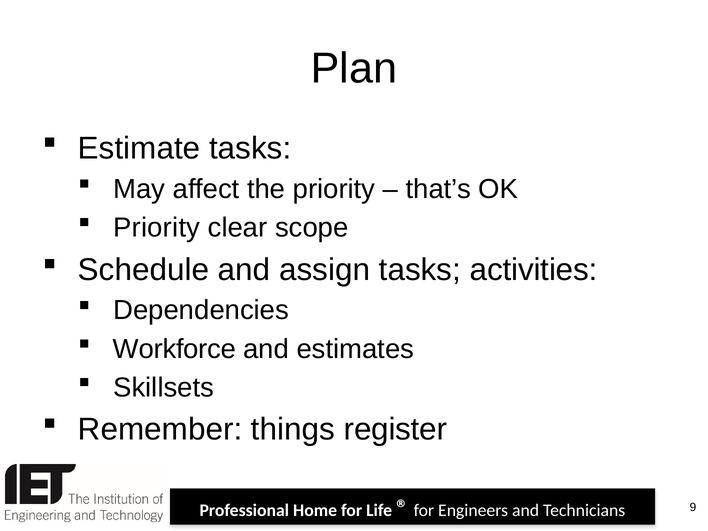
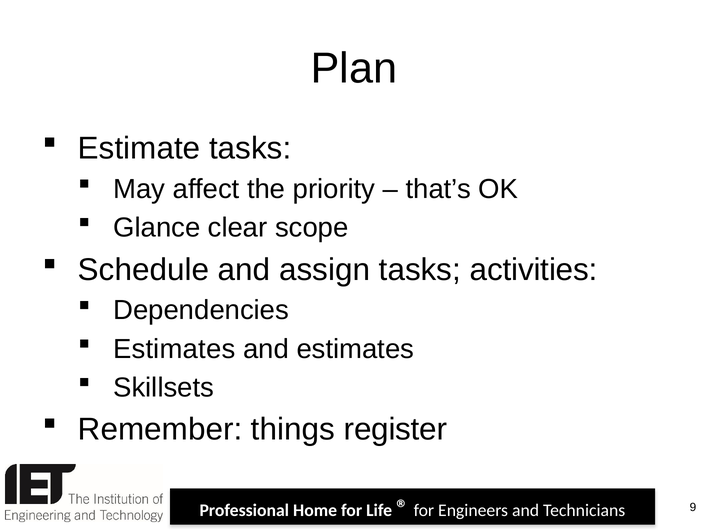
Priority: Priority -> Glance (157, 228)
Workforce: Workforce -> Estimates (174, 349)
